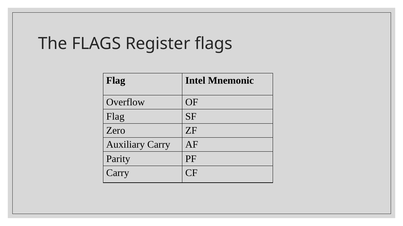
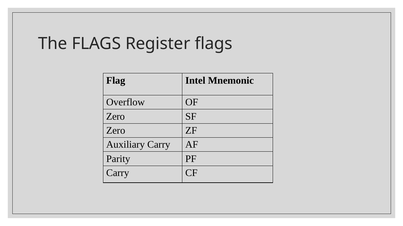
Flag: Flag -> Zero (116, 117)
